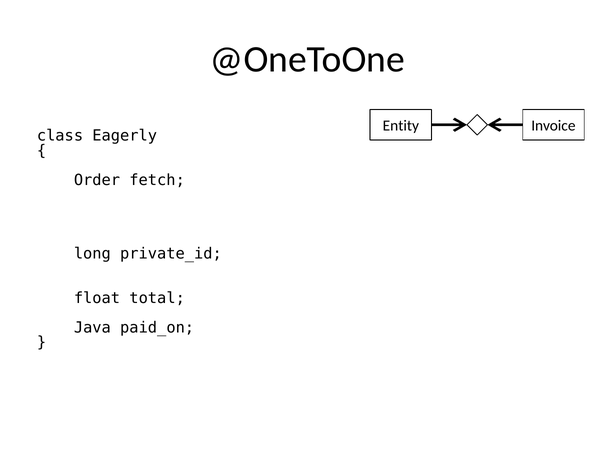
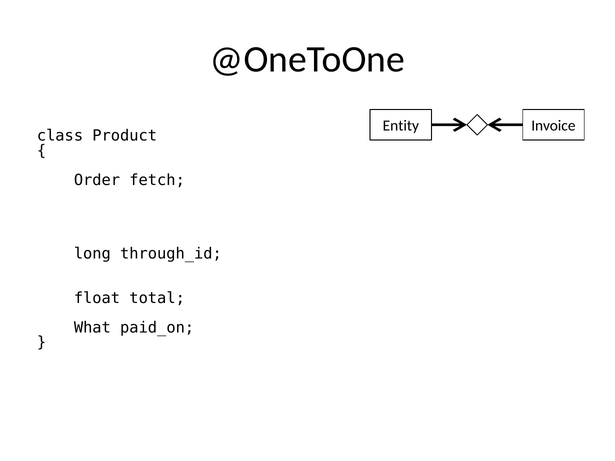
Eagerly: Eagerly -> Product (125, 136)
private_id: private_id -> through_id (171, 254)
Java: Java -> What (92, 328)
